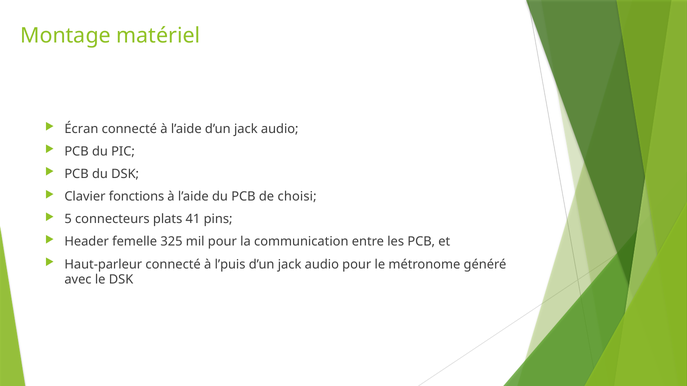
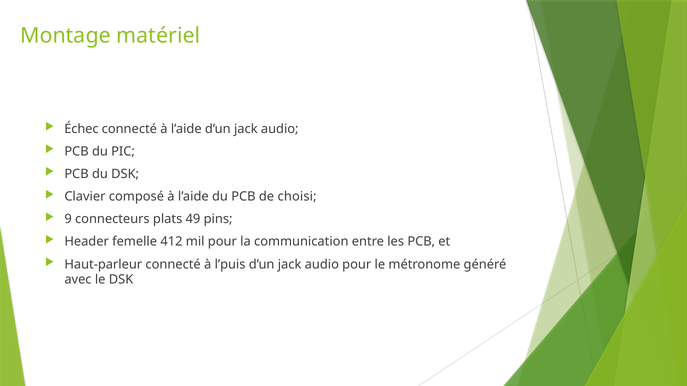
Écran: Écran -> Échec (81, 129)
fonctions: fonctions -> composé (136, 197)
5: 5 -> 9 (68, 219)
41: 41 -> 49 (193, 219)
325: 325 -> 412 (171, 242)
